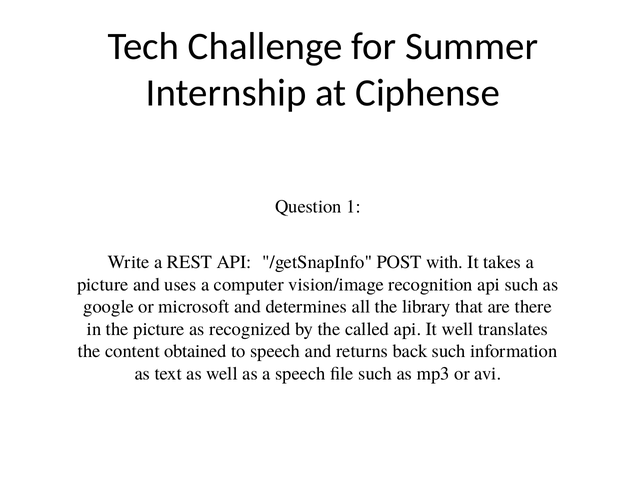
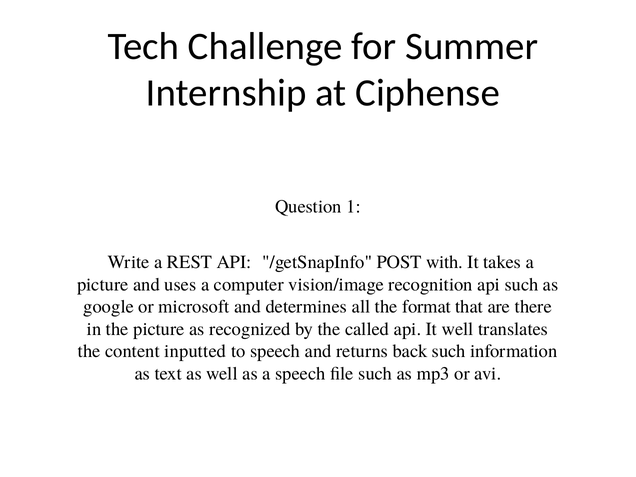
library: library -> format (426, 307)
obtained: obtained -> inputted (195, 351)
